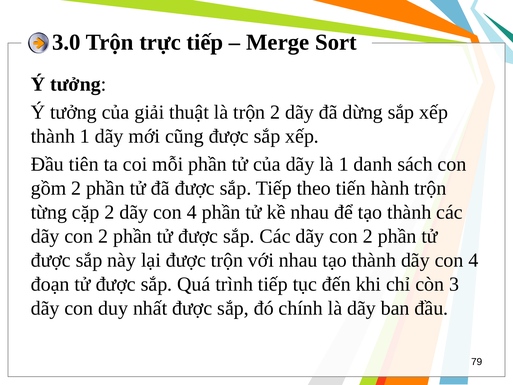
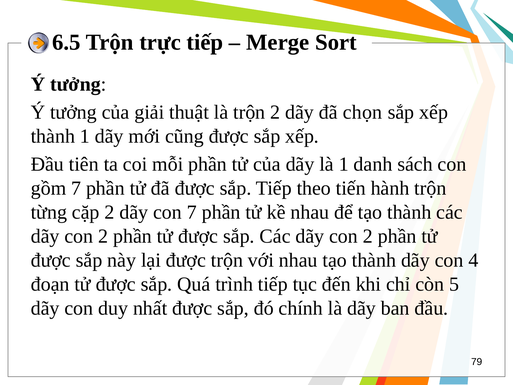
3.0: 3.0 -> 6.5 (66, 42)
dừng: dừng -> chọn (363, 112)
gồm 2: 2 -> 7 (76, 188)
2 dãy con 4: 4 -> 7 (192, 212)
3: 3 -> 5 (454, 284)
